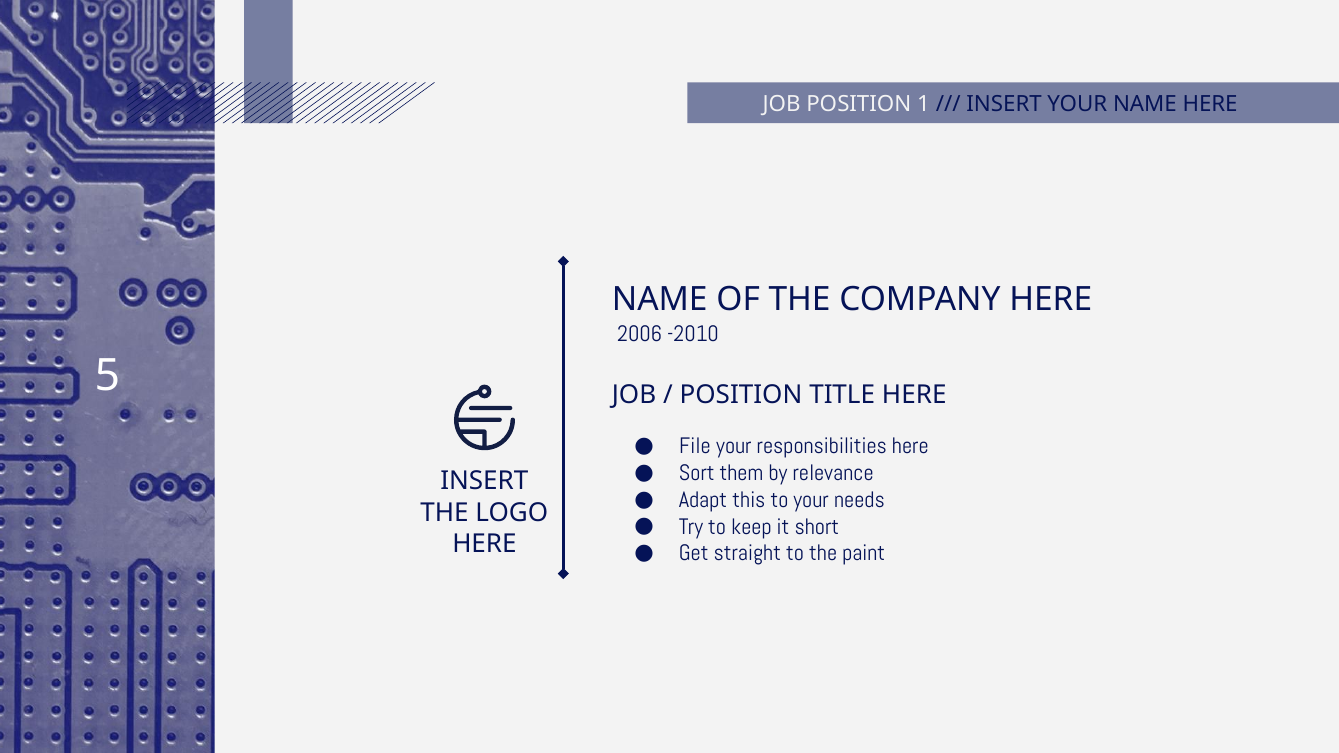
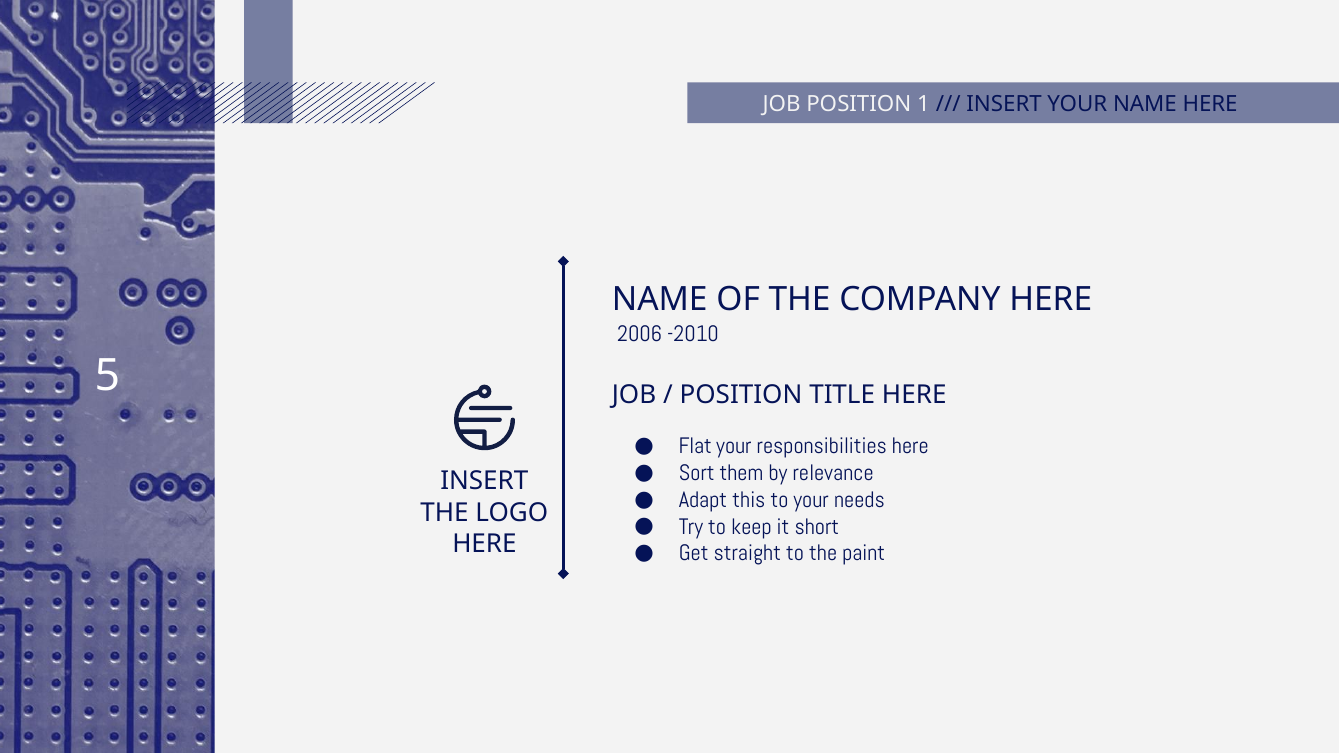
File: File -> Flat (695, 447)
